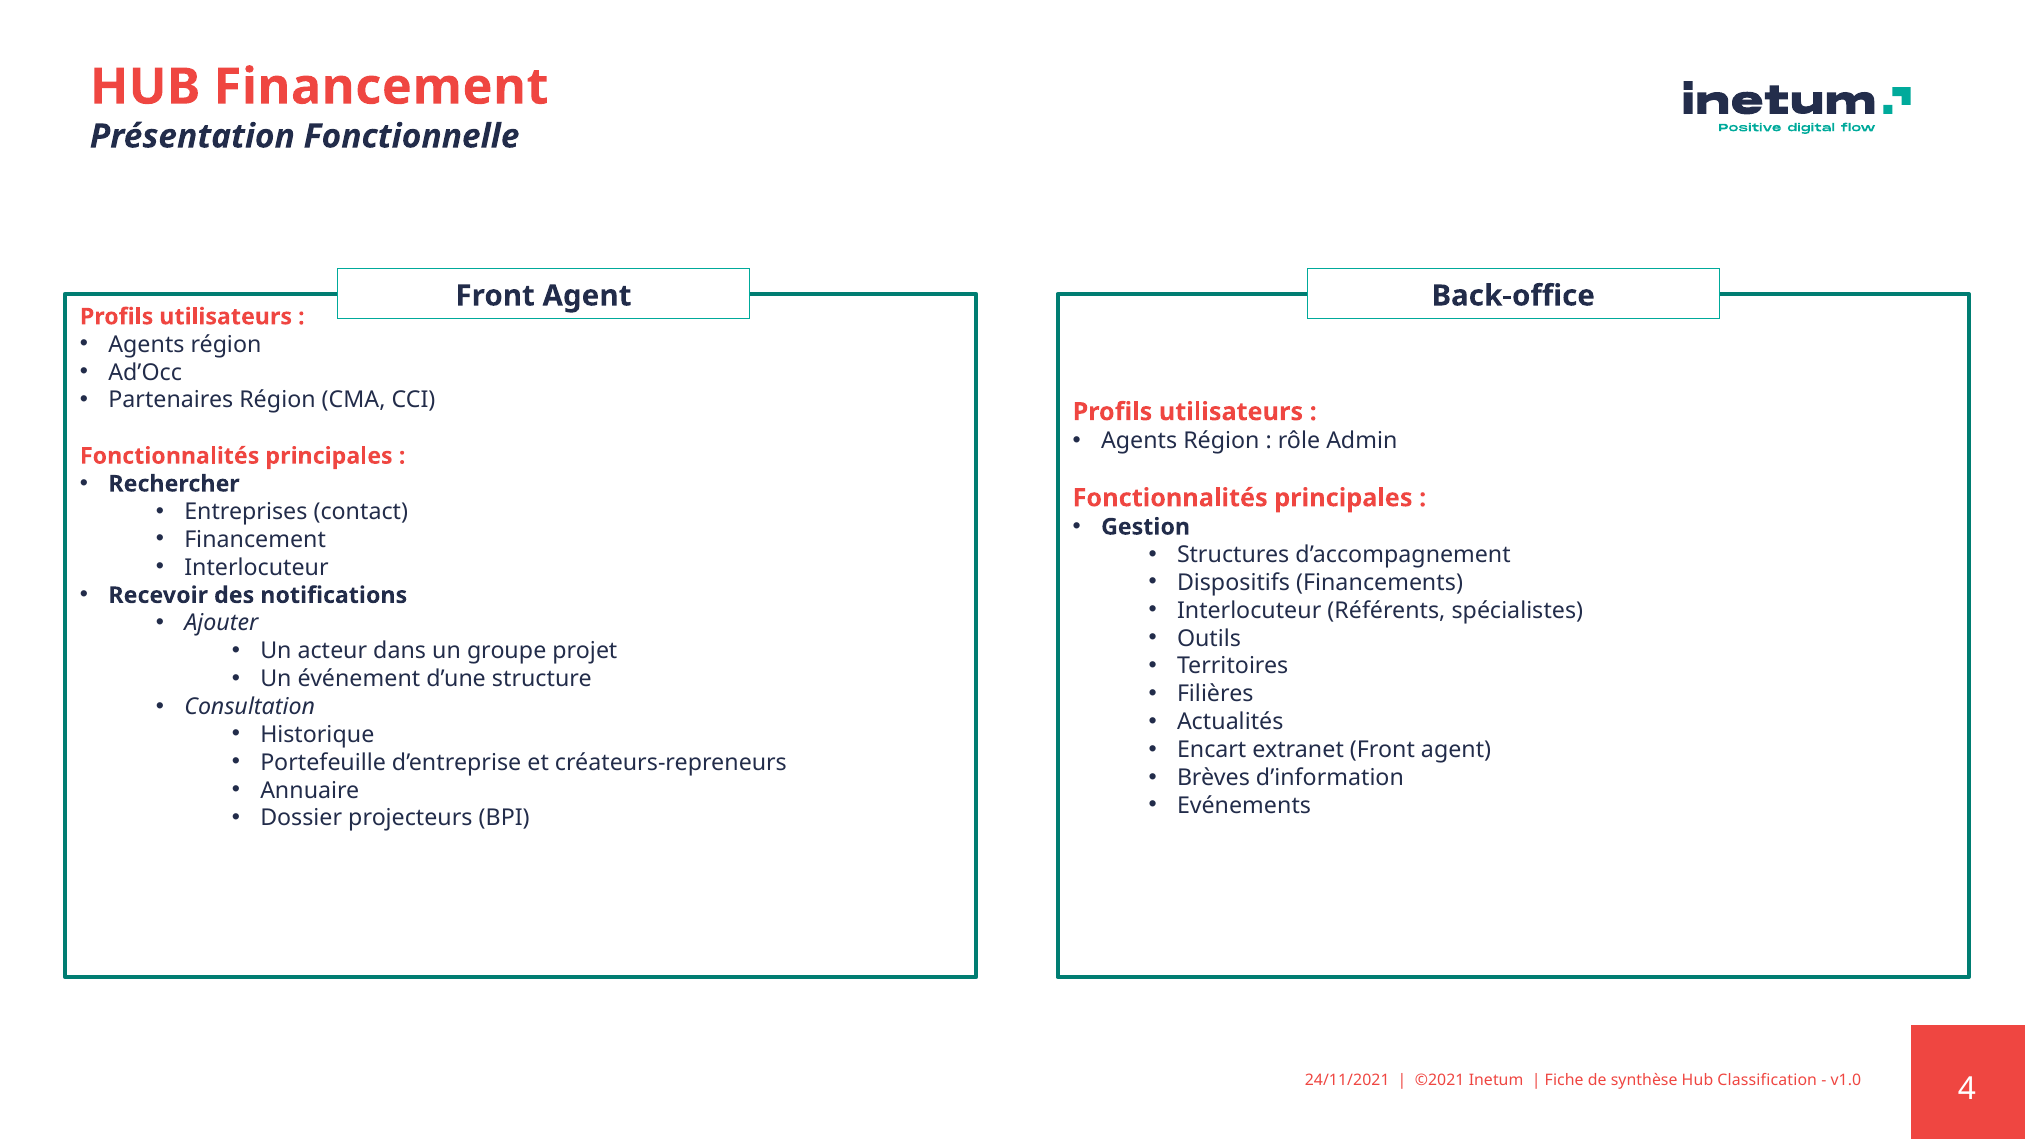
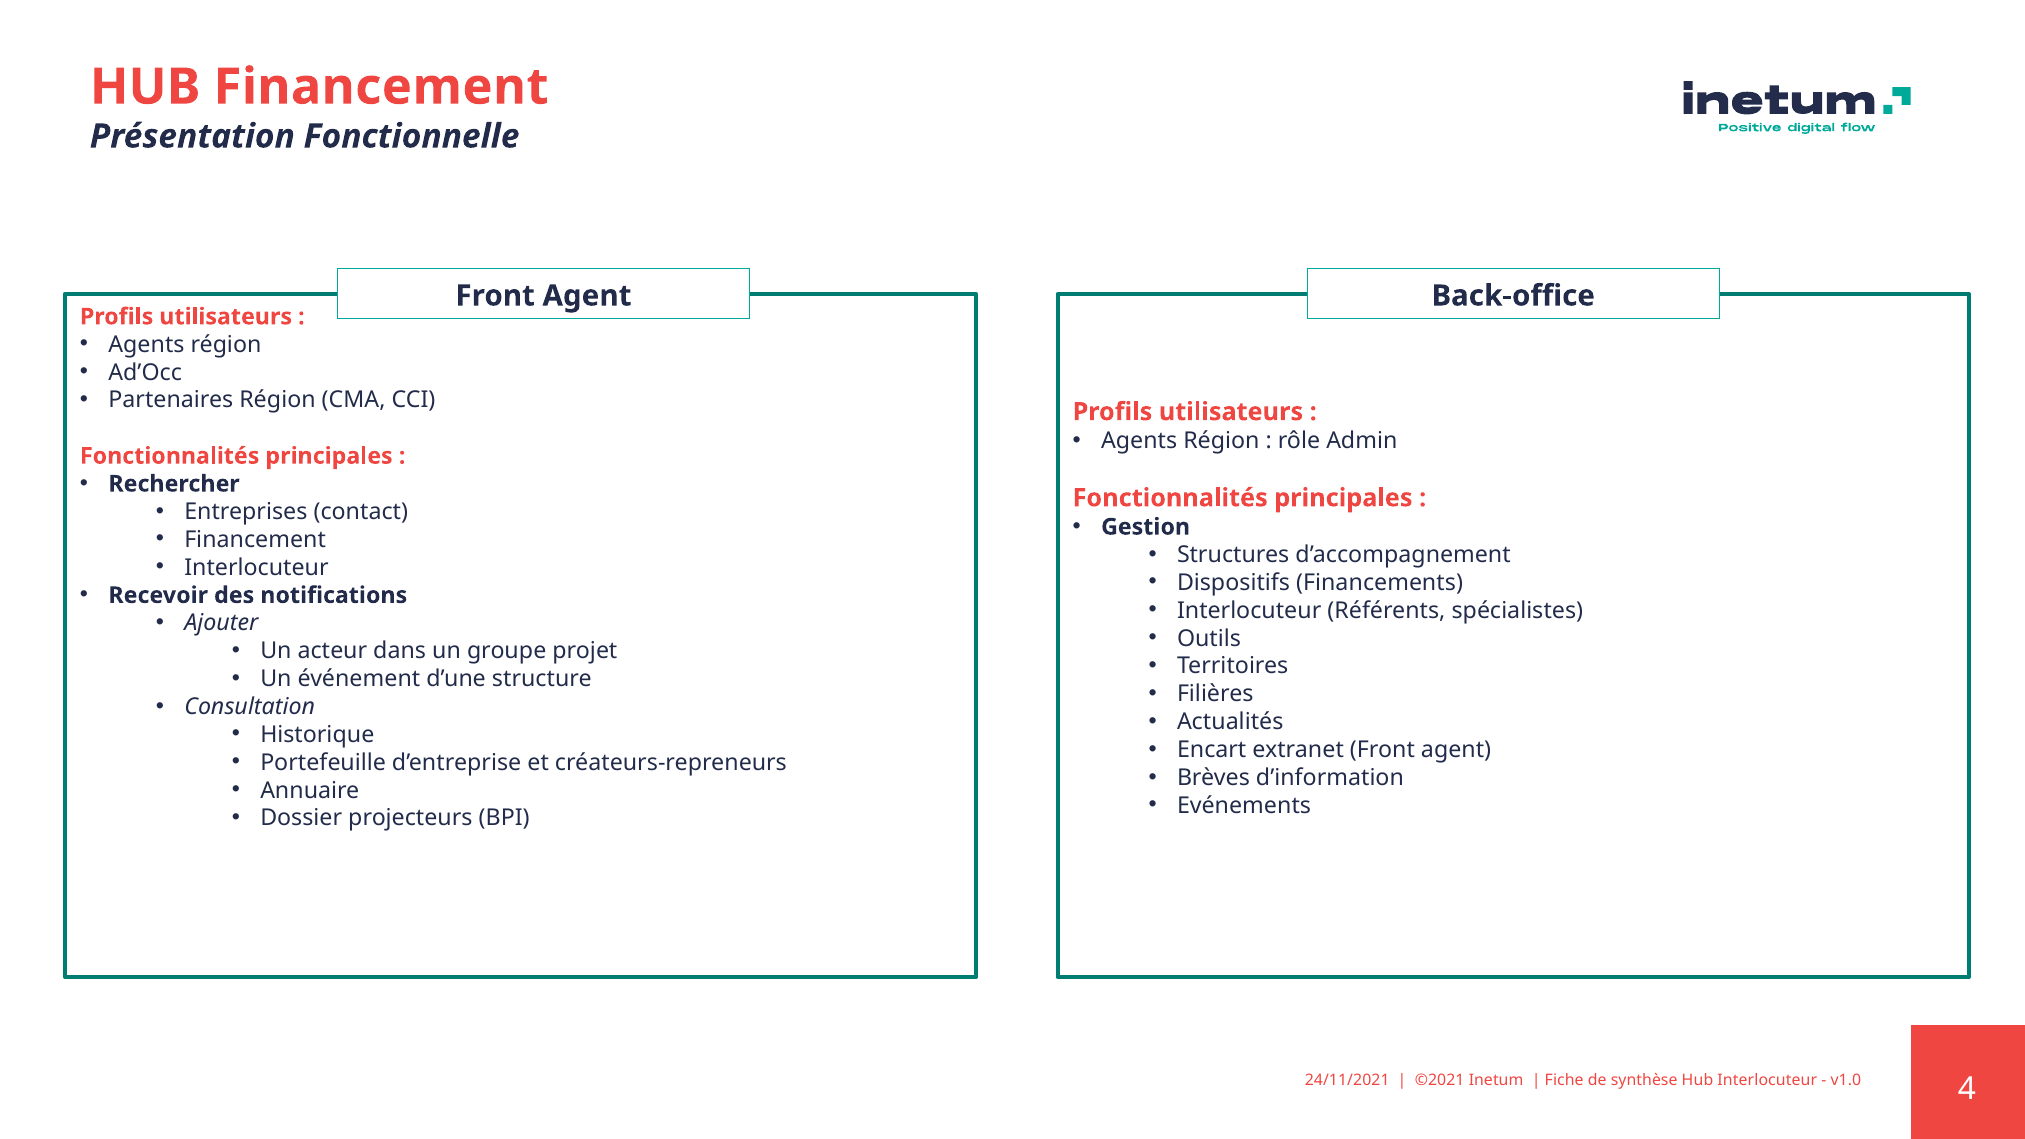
Hub Classification: Classification -> Interlocuteur (1767, 1080)
